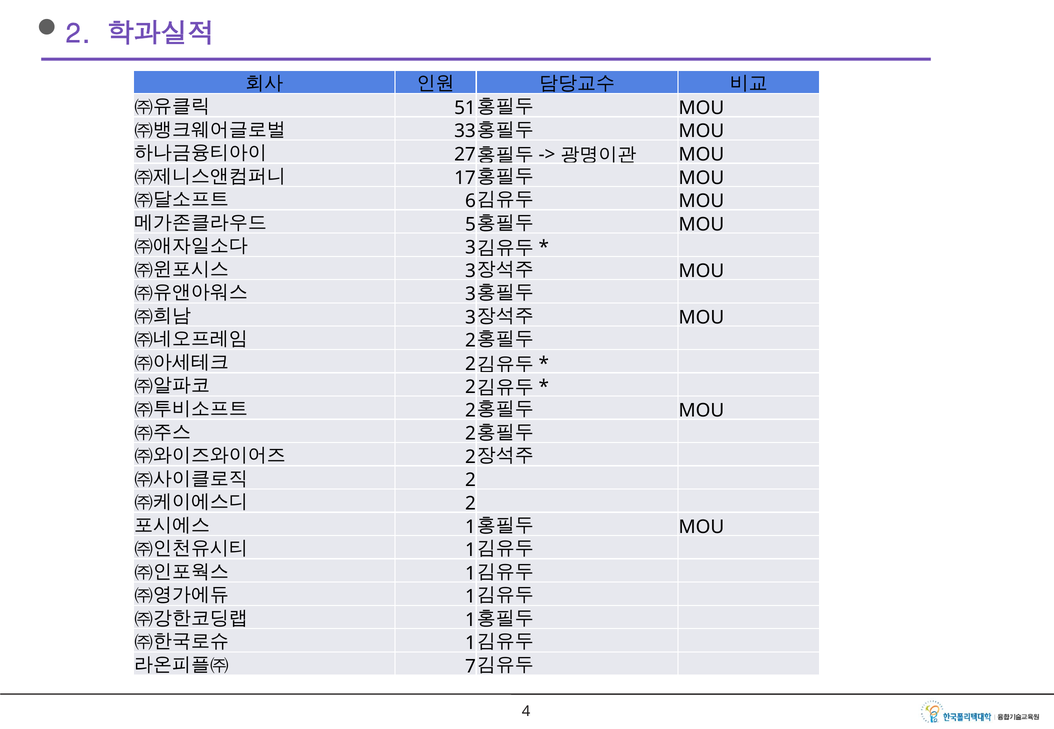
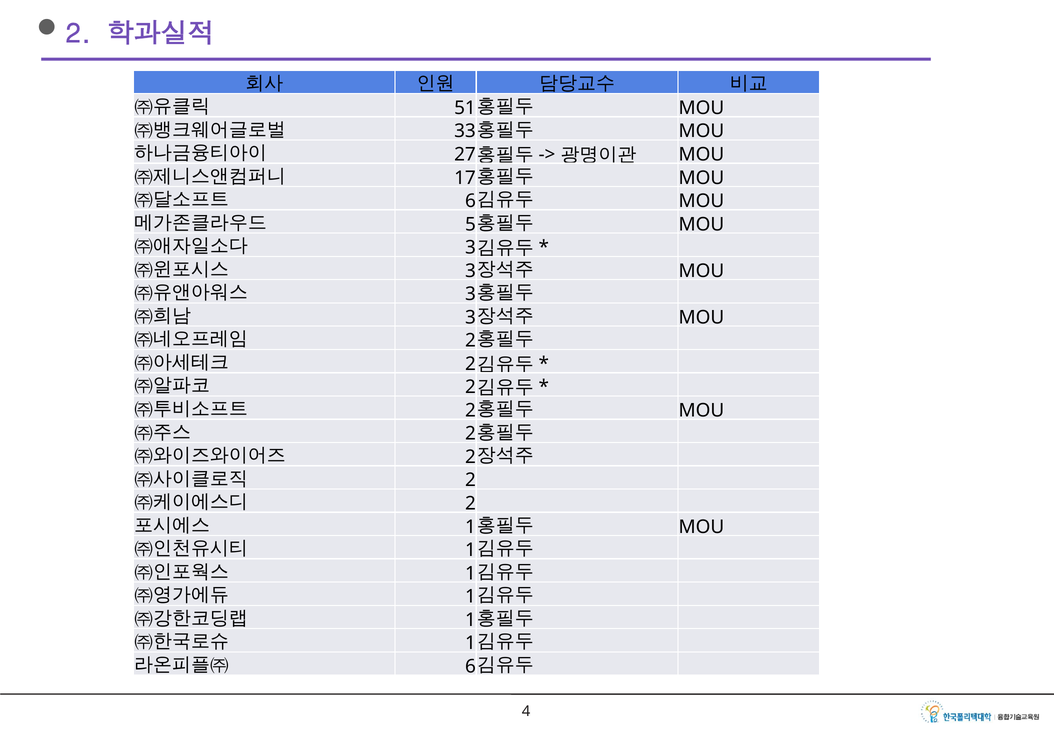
7: 7 -> 6 (471, 667)
